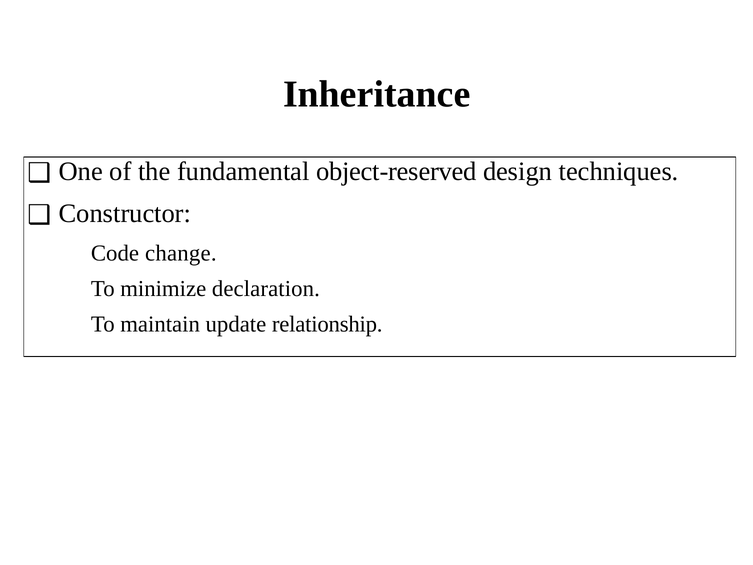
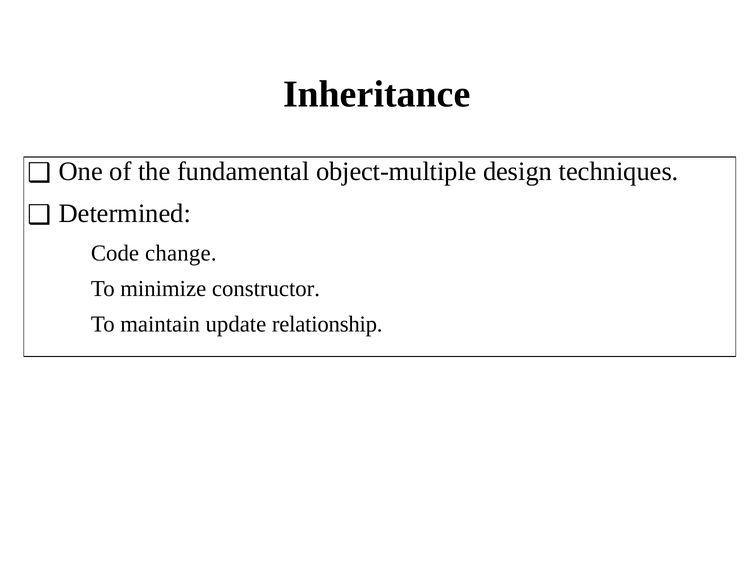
object-reserved: object-reserved -> object-multiple (396, 171)
Constructor: Constructor -> Determined (125, 213)
declaration: declaration -> constructor (266, 289)
